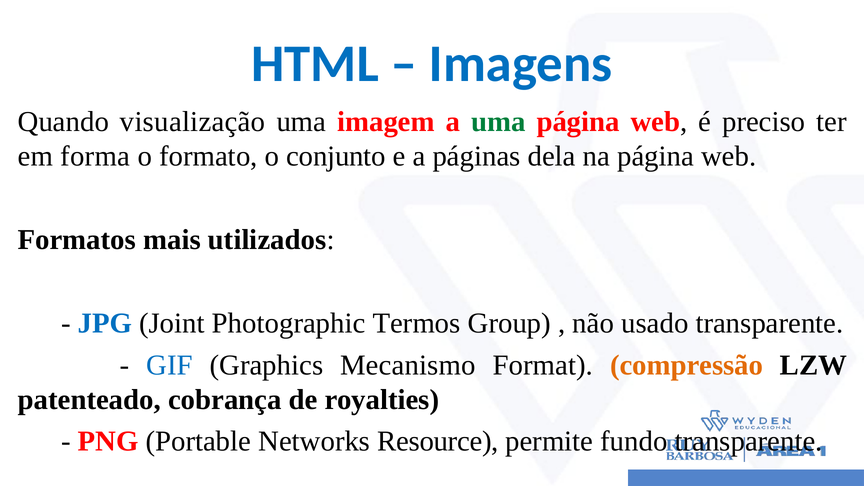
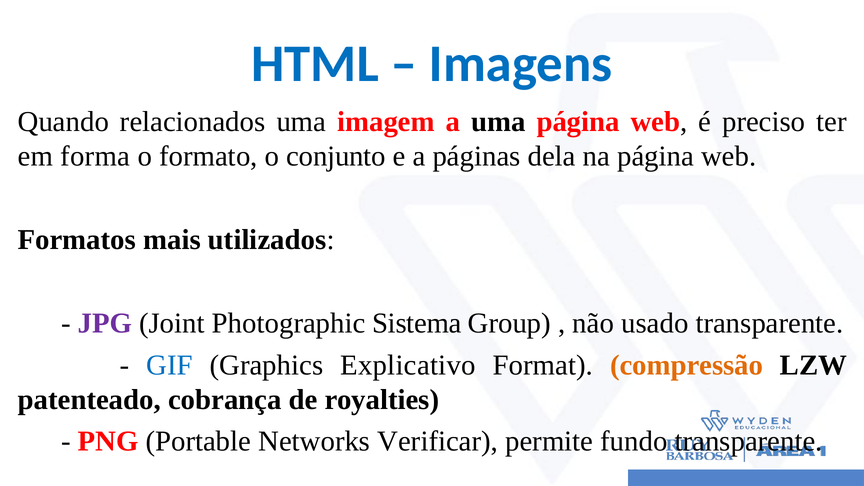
visualização: visualização -> relacionados (193, 122)
uma colour: green -> black (498, 122)
JPG colour: blue -> purple (105, 323)
Termos: Termos -> Sistema (417, 323)
Mecanismo: Mecanismo -> Explicativo (408, 365)
Resource: Resource -> Verificar (438, 441)
